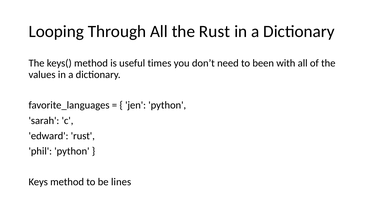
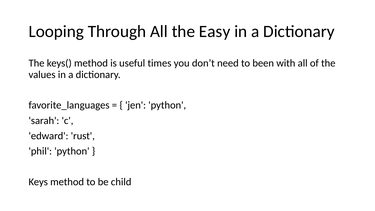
the Rust: Rust -> Easy (215, 32)
lines: lines -> child (121, 182)
